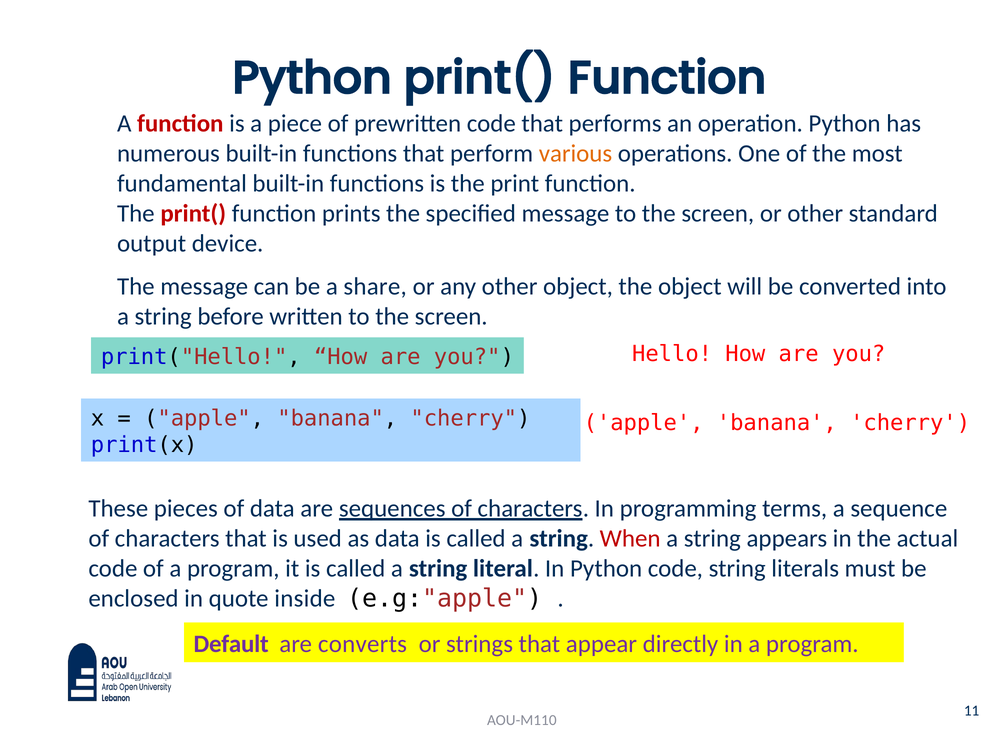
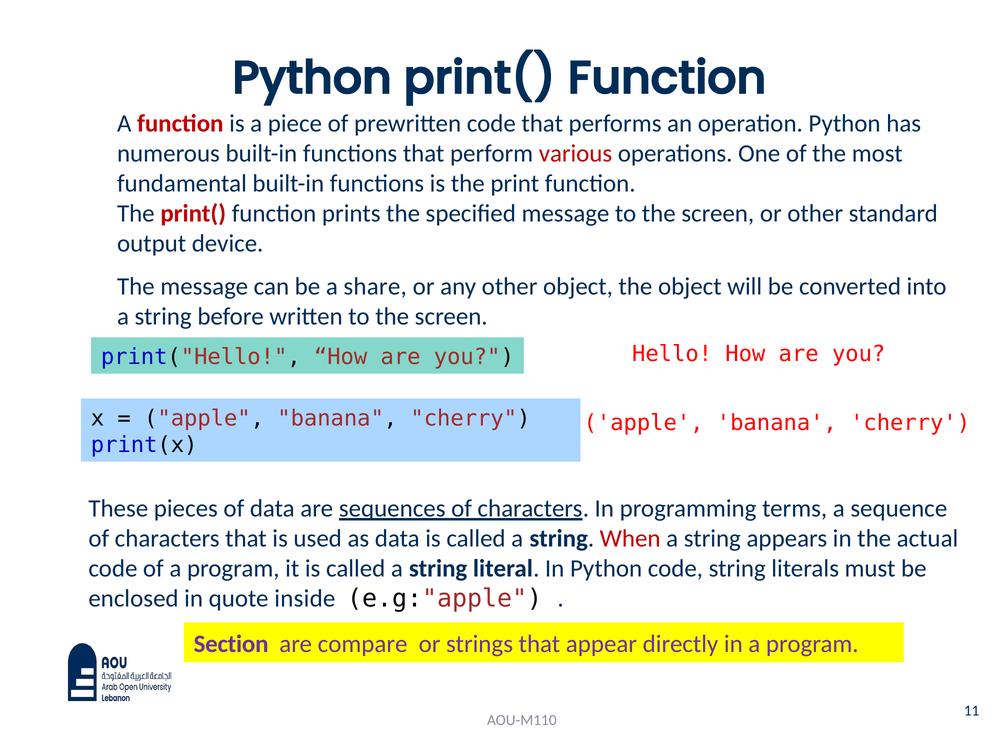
various colour: orange -> red (575, 154)
Default: Default -> Section (231, 644)
converts: converts -> compare (363, 644)
